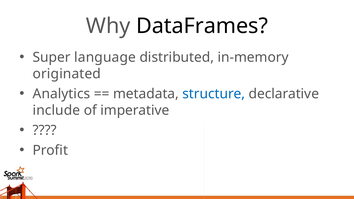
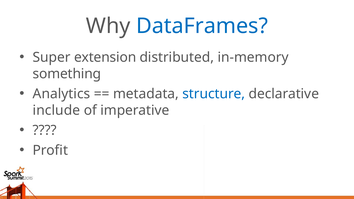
DataFrames colour: black -> blue (202, 26)
language: language -> extension (105, 57)
originated: originated -> something (67, 74)
